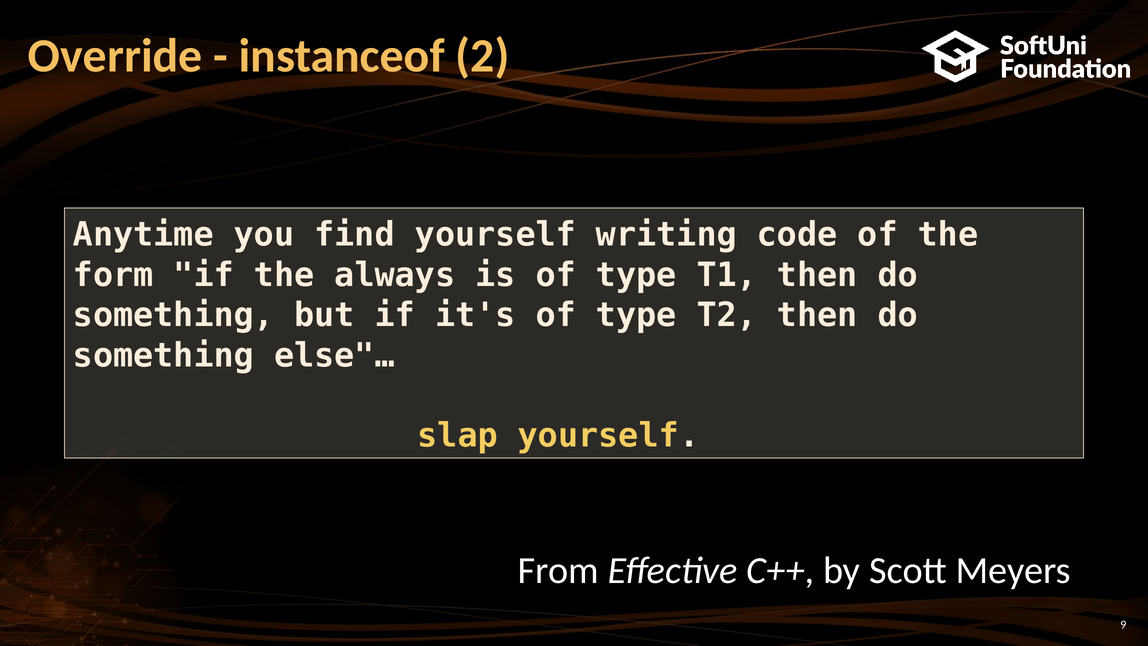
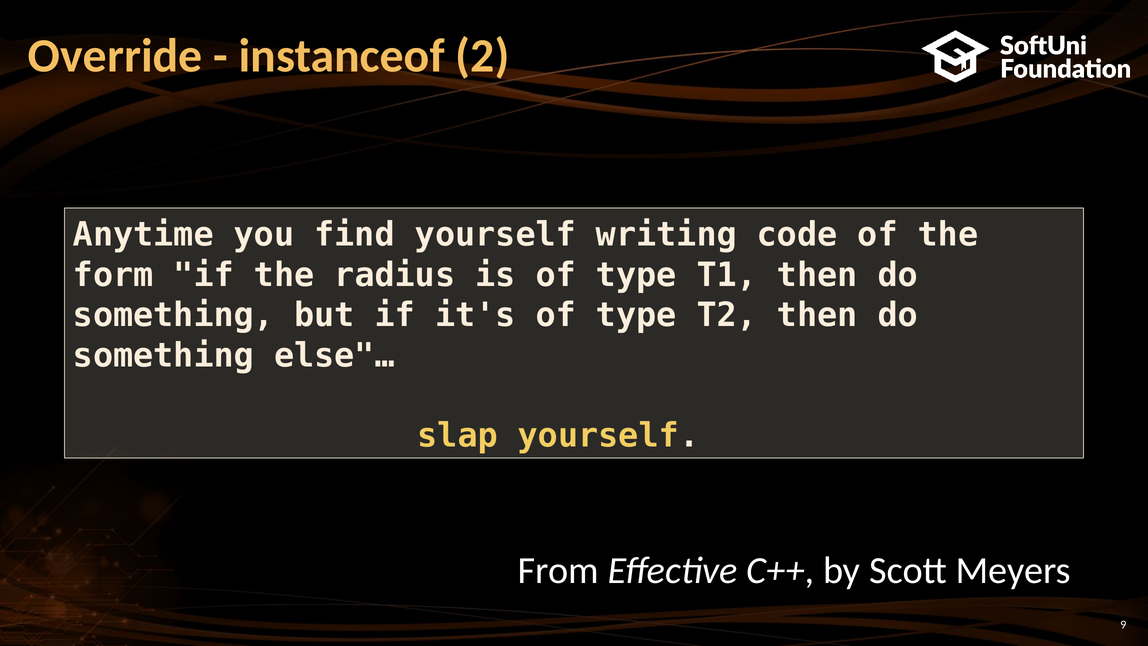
always: always -> radius (395, 275)
